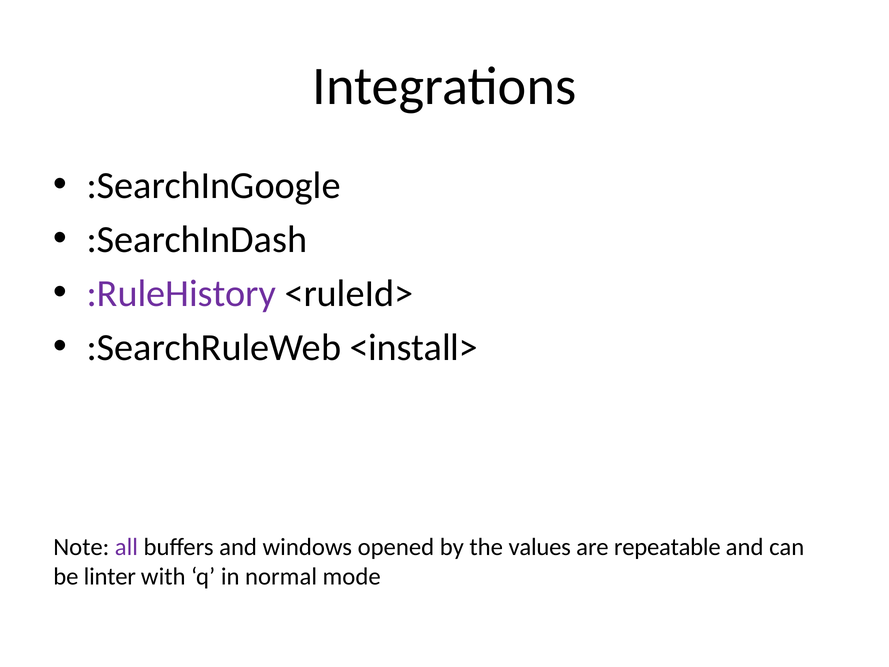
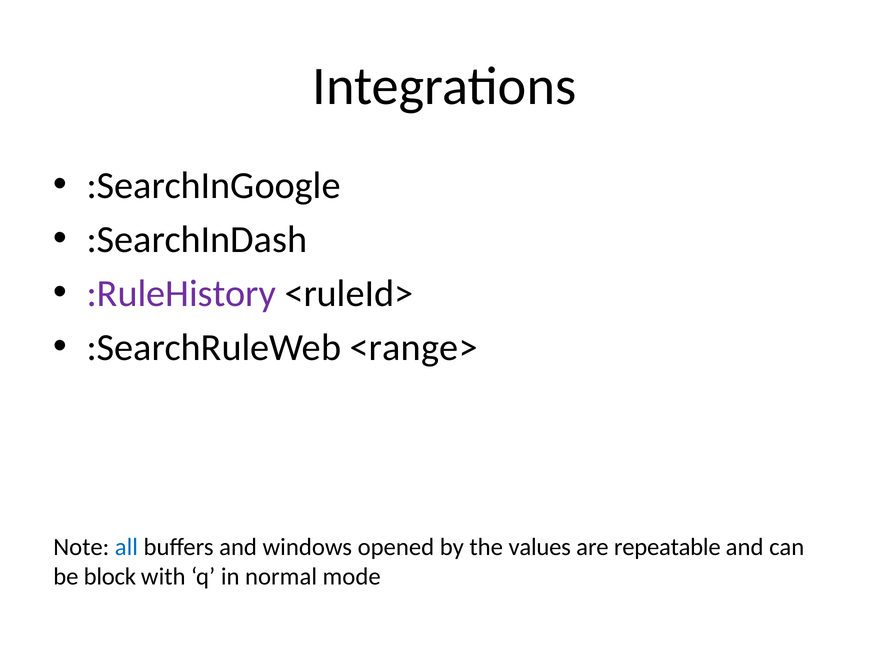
<install>: <install> -> <range> (414, 347)
all colour: purple -> blue (126, 547)
linter: linter -> block (110, 576)
